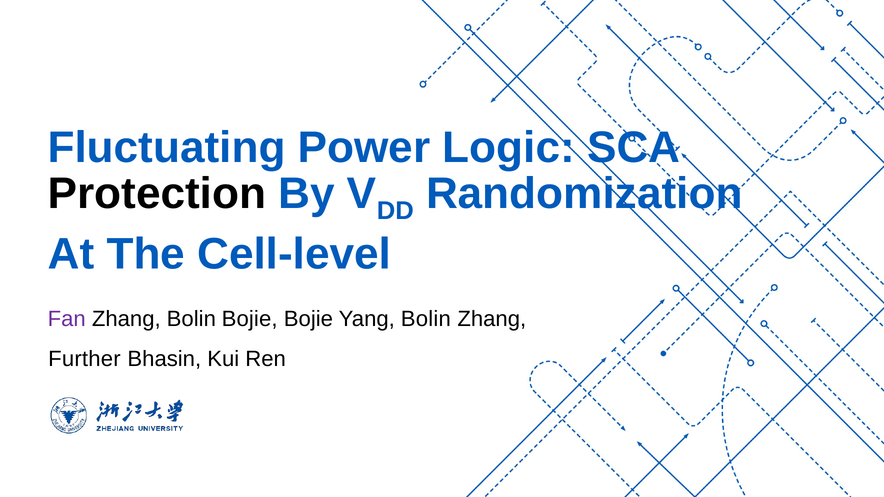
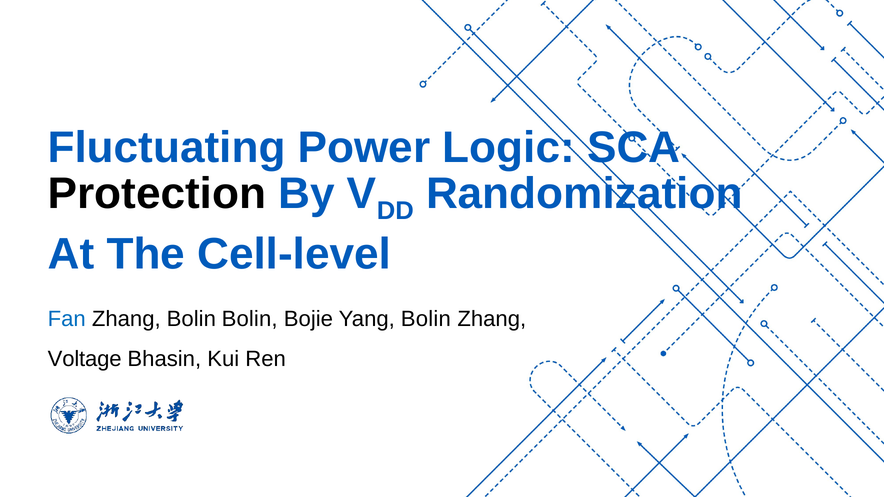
Fan colour: purple -> blue (67, 319)
Bolin Bojie: Bojie -> Bolin (250, 319)
Further: Further -> Voltage (85, 359)
